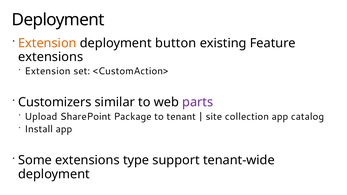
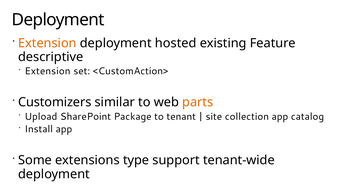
button: button -> hosted (176, 43)
extensions: extensions -> descriptive (51, 57)
parts colour: purple -> orange (198, 102)
